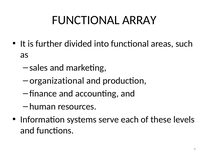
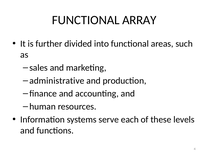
organizational: organizational -> administrative (57, 81)
